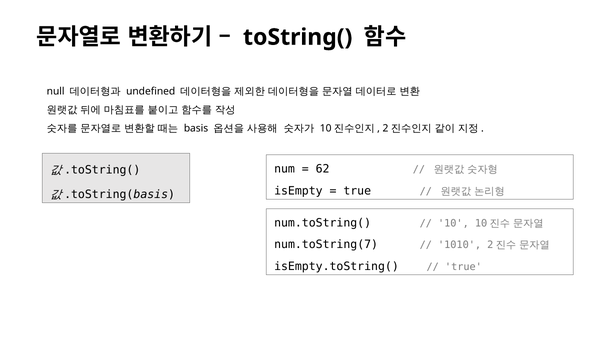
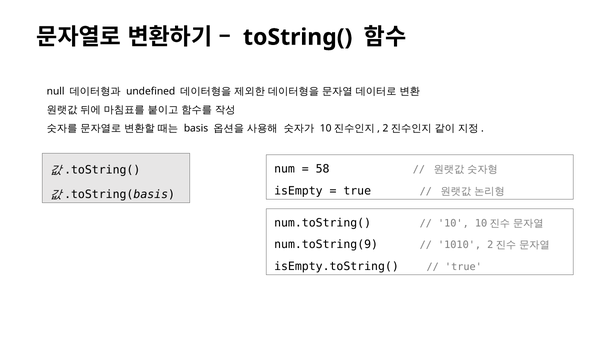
62: 62 -> 58 (323, 169)
num.toString(7: num.toString(7 -> num.toString(9 (326, 245)
